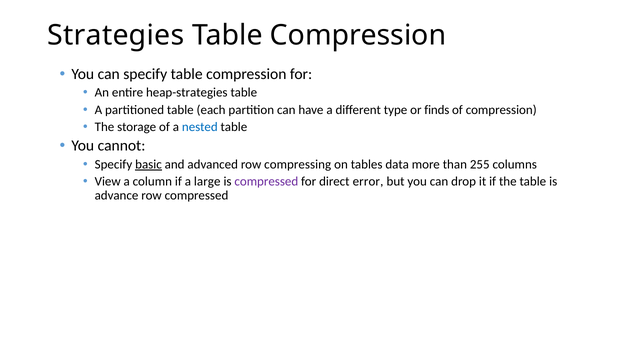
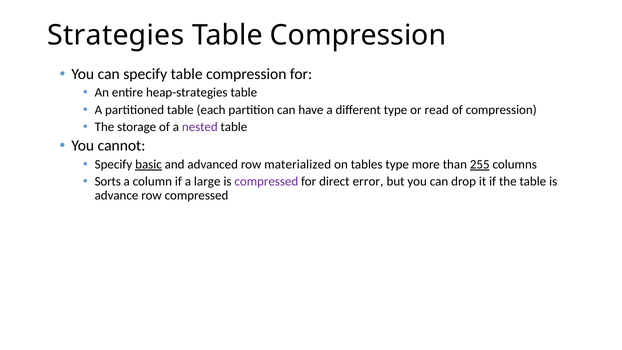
finds: finds -> read (437, 110)
nested colour: blue -> purple (200, 127)
compressing: compressing -> materialized (298, 164)
tables data: data -> type (397, 164)
255 underline: none -> present (480, 164)
View: View -> Sorts (108, 182)
